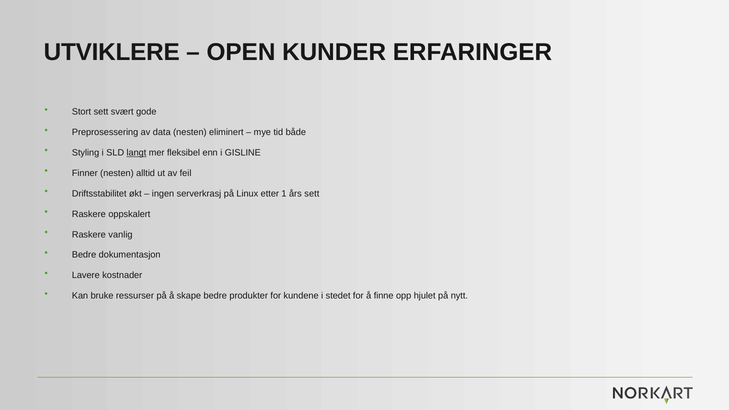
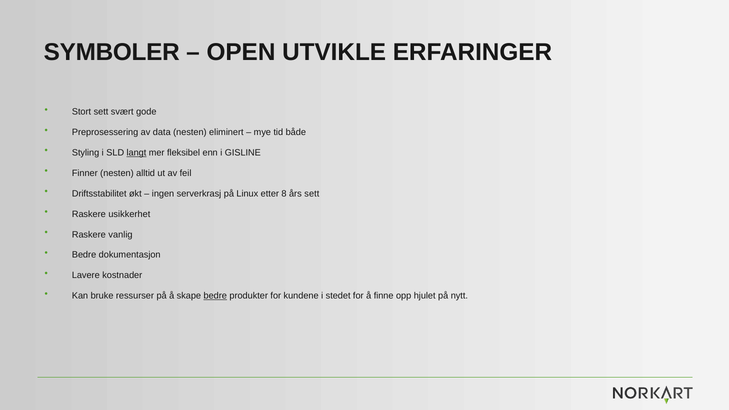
UTVIKLERE: UTVIKLERE -> SYMBOLER (112, 52)
KUNDER: KUNDER -> UTVIKLE (334, 52)
1: 1 -> 8 (284, 194)
oppskalert: oppskalert -> usikkerhet (129, 214)
bedre underline: none -> present (215, 296)
